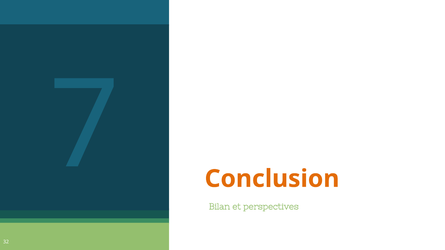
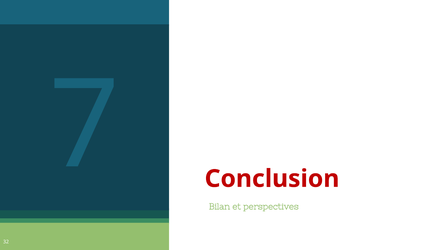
Conclusion colour: orange -> red (272, 179)
